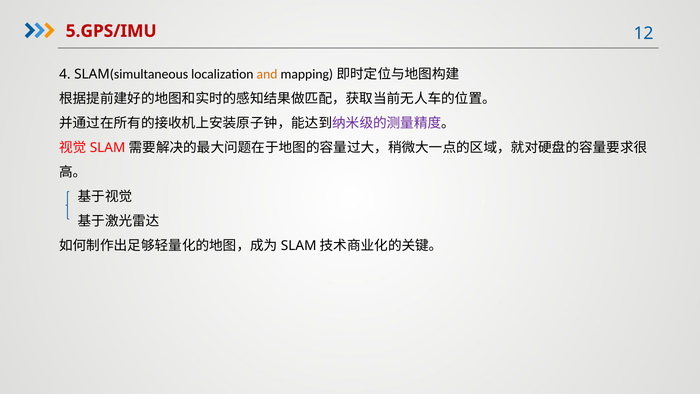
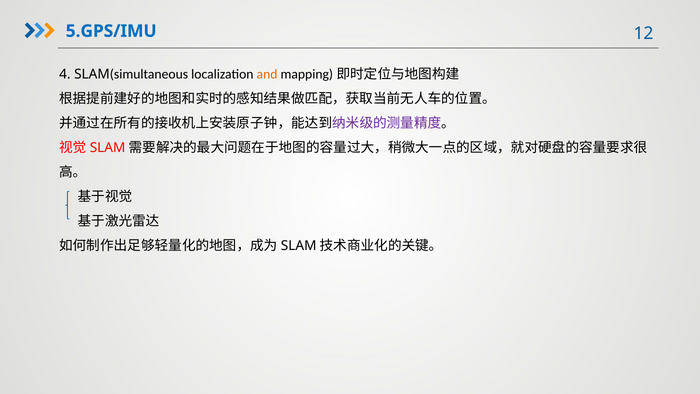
5.GPS/IMU colour: red -> blue (111, 31)
